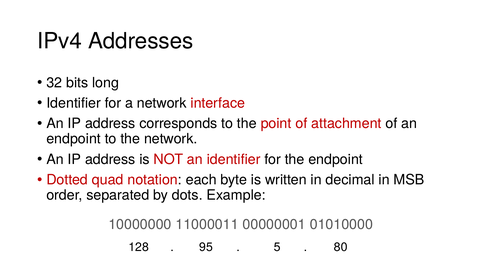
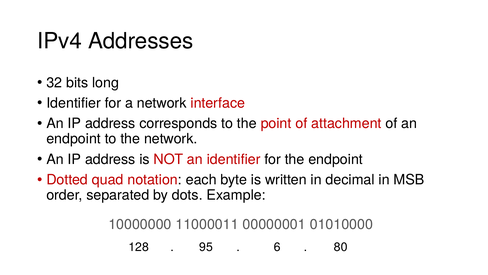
5: 5 -> 6 (277, 247)
